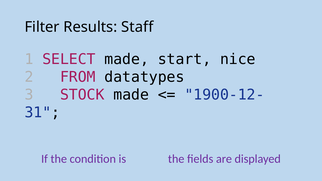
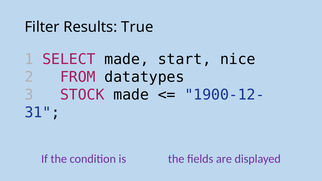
Staff: Staff -> True (137, 27)
